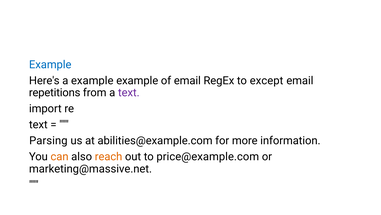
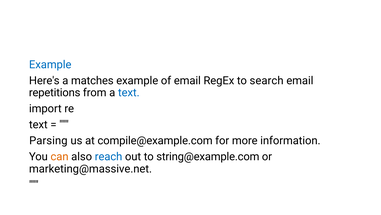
a example: example -> matches (92, 80)
except: except -> search (267, 80)
text colour: purple -> blue (129, 92)
abilities@example.com: abilities@example.com -> compile@example.com (155, 140)
reach colour: orange -> blue (109, 156)
price@example.com: price@example.com -> string@example.com (208, 156)
